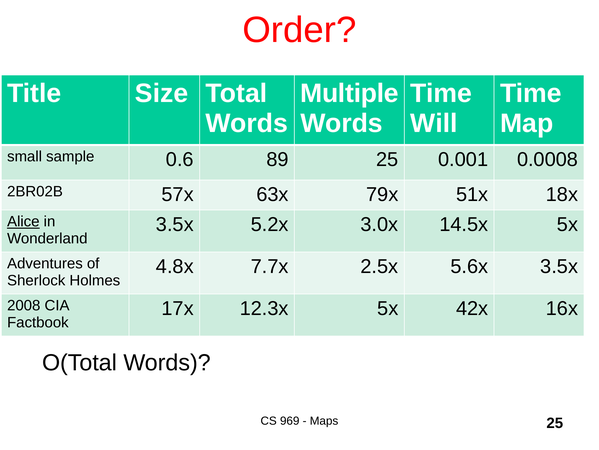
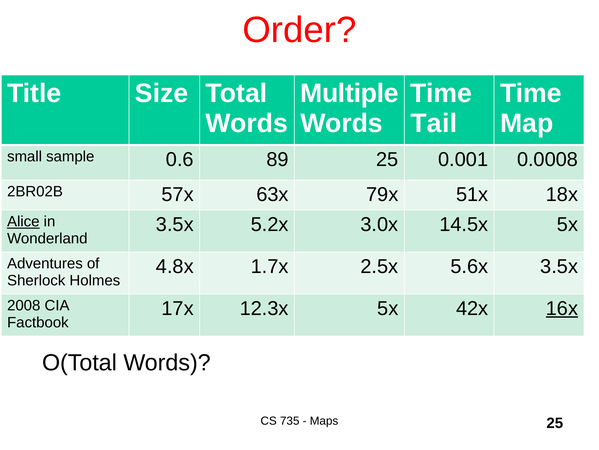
Will: Will -> Tail (434, 123)
7.7x: 7.7x -> 1.7x (270, 266)
16x underline: none -> present (562, 308)
969: 969 -> 735 (290, 420)
